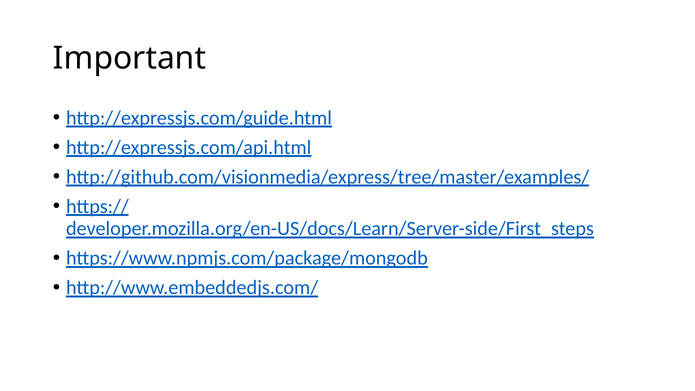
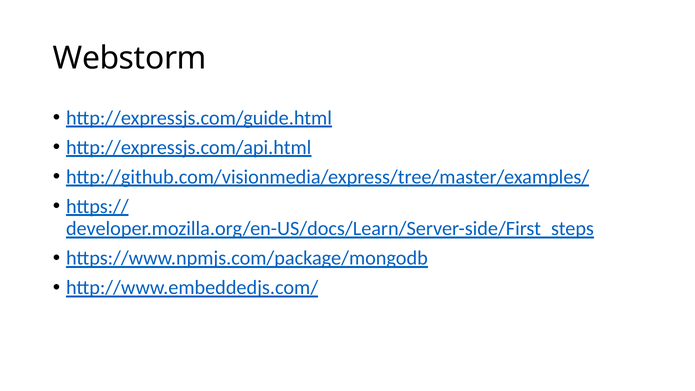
Important: Important -> Webstorm (130, 58)
